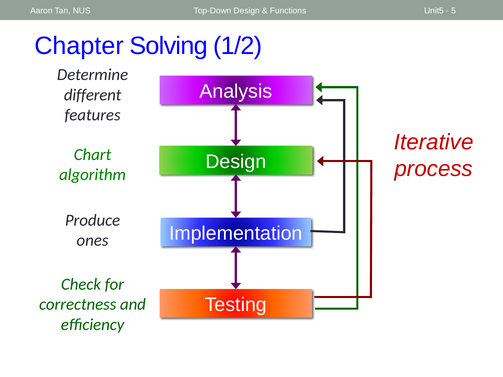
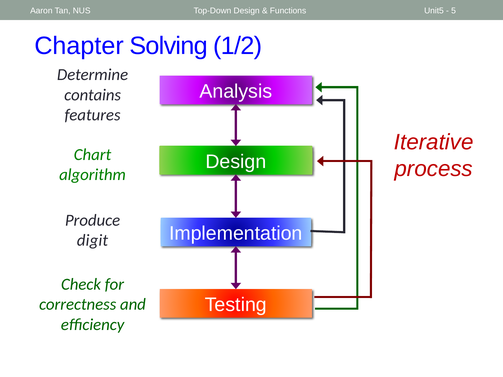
different: different -> contains (93, 95)
ones: ones -> digit (92, 241)
